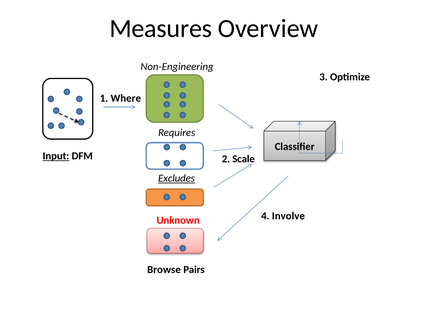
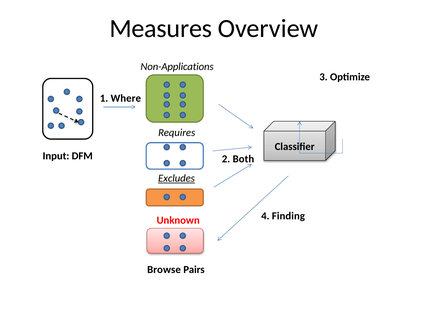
Non-Engineering: Non-Engineering -> Non-Applications (177, 67)
Input underline: present -> none (56, 156)
Scale: Scale -> Both (243, 159)
Involve: Involve -> Finding (288, 216)
